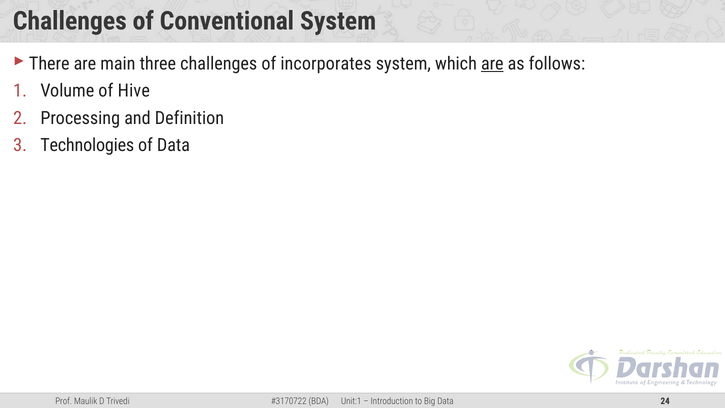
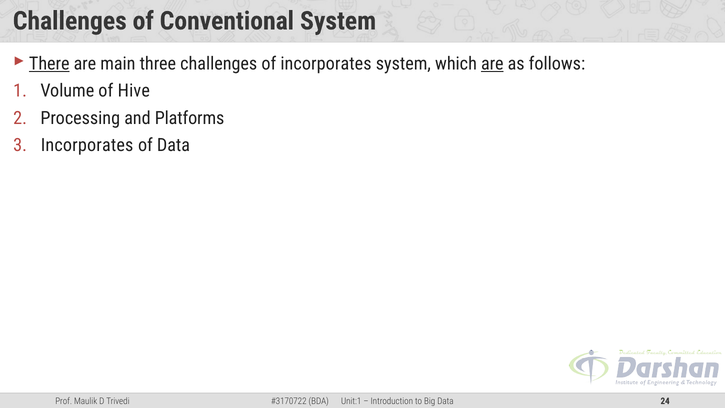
There underline: none -> present (49, 64)
Definition: Definition -> Platforms (190, 118)
Technologies: Technologies -> Incorporates (87, 145)
